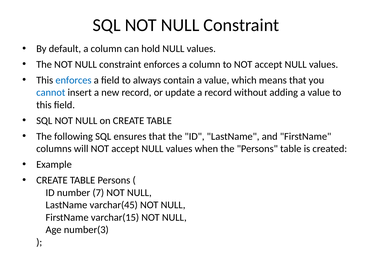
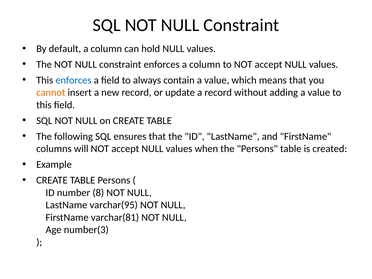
cannot colour: blue -> orange (51, 93)
7: 7 -> 8 (98, 193)
varchar(45: varchar(45 -> varchar(95 (114, 205)
varchar(15: varchar(15 -> varchar(81 (115, 217)
